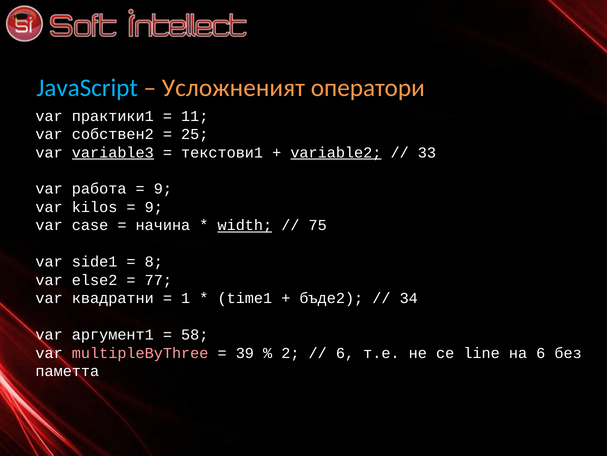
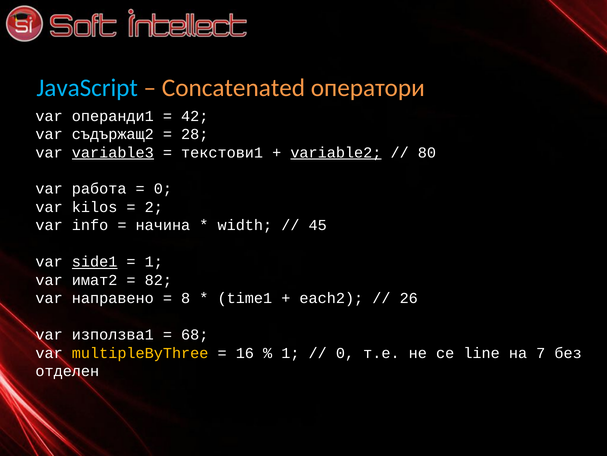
Усложненият: Усложненият -> Concatenated (233, 88)
практики1: практики1 -> операнди1 (113, 116)
11: 11 -> 42 (195, 116)
собствен2: собствен2 -> съдържащ2 (113, 134)
25: 25 -> 28 (195, 134)
33: 33 -> 80 (427, 152)
9: 9 -> 0 (163, 189)
9: 9 -> 2 (154, 207)
case: case -> info (90, 225)
width underline: present -> none (245, 225)
75: 75 -> 45 (318, 225)
side1 underline: none -> present (95, 261)
8: 8 -> 1 (154, 261)
else2: else2 -> имат2 (95, 280)
77: 77 -> 82 (158, 280)
квадратни: квадратни -> направено (113, 298)
1: 1 -> 8 (186, 298)
бъде2: бъде2 -> each2 (331, 298)
34: 34 -> 26 (409, 298)
аргумент1: аргумент1 -> използва1 (113, 334)
58: 58 -> 68 (195, 334)
multipleByThree colour: pink -> yellow (140, 353)
39: 39 -> 16 (245, 353)
2: 2 -> 1 (290, 353)
6: 6 -> 0 (345, 353)
на 6: 6 -> 7 (541, 353)
паметта: паметта -> отделен (67, 371)
